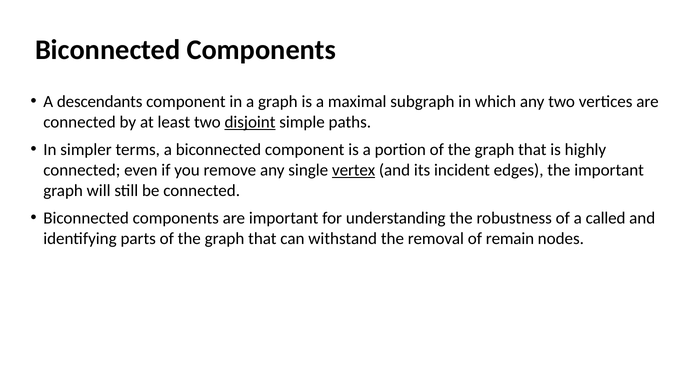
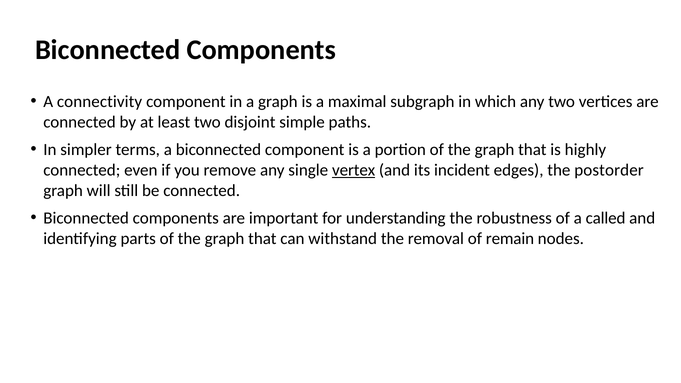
descendants: descendants -> connectivity (100, 102)
disjoint underline: present -> none (250, 122)
the important: important -> postorder (609, 170)
